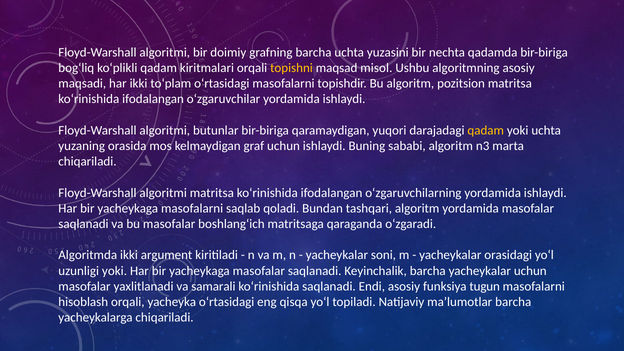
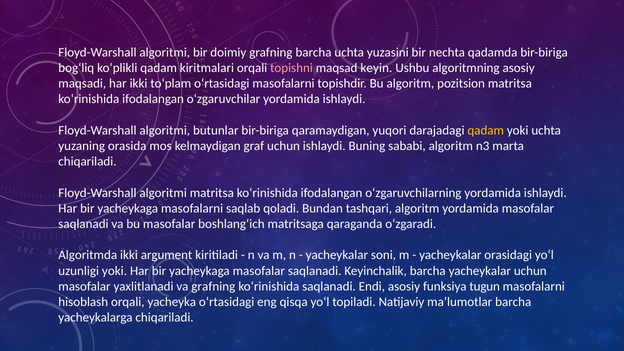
topishni colour: yellow -> pink (291, 68)
misol: misol -> keyin (376, 68)
va samarali: samarali -> grafning (213, 286)
